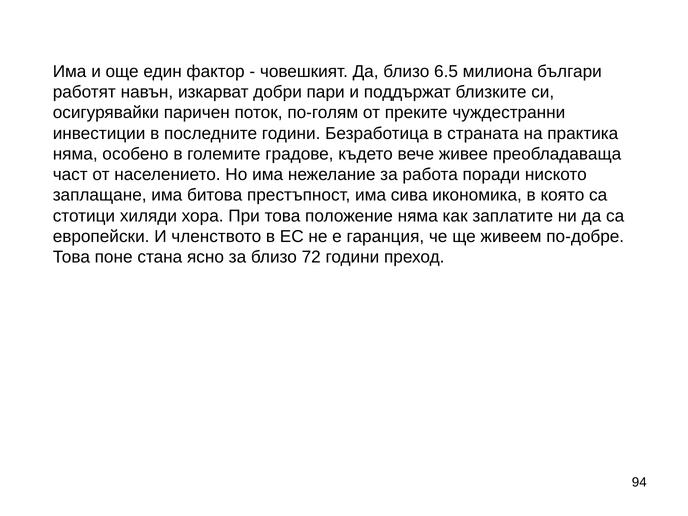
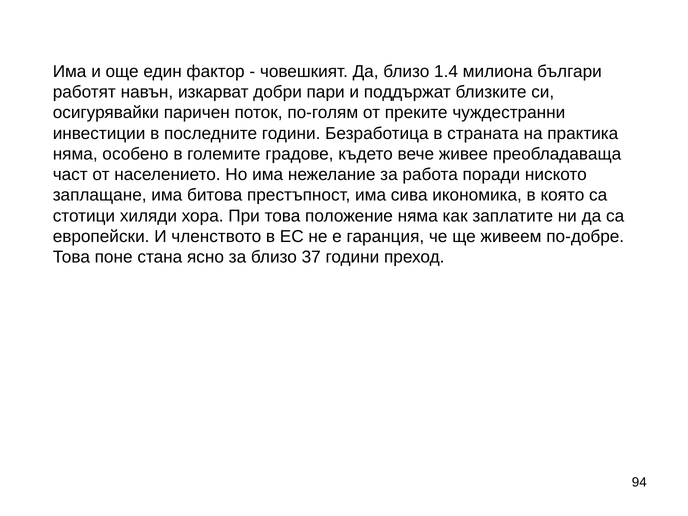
6.5: 6.5 -> 1.4 (446, 71)
72: 72 -> 37 (311, 257)
